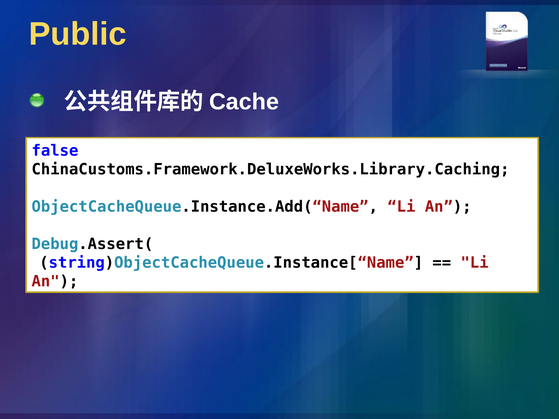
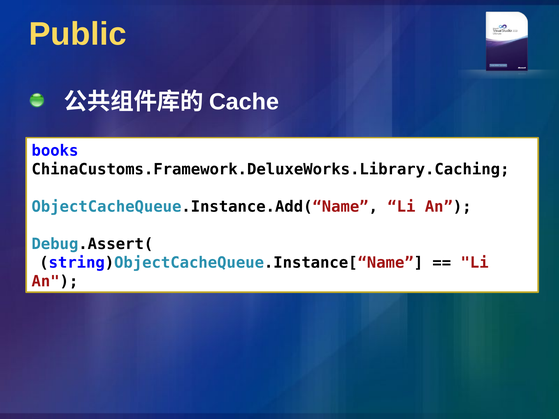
false: false -> books (55, 151)
